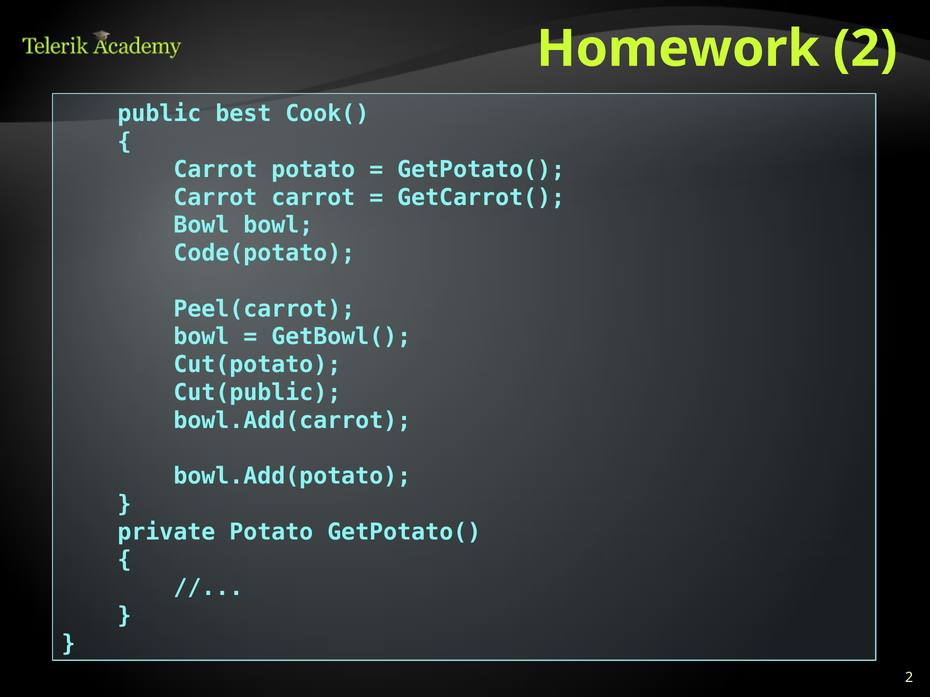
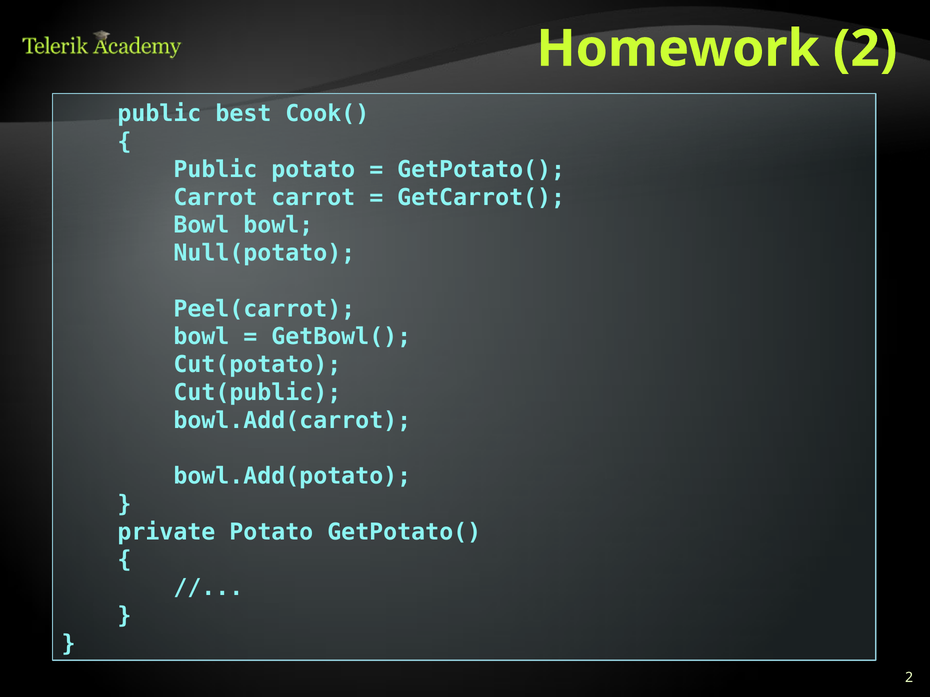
Carrot: Carrot -> Public (215, 170)
Code(potato: Code(potato -> Null(potato (264, 253)
